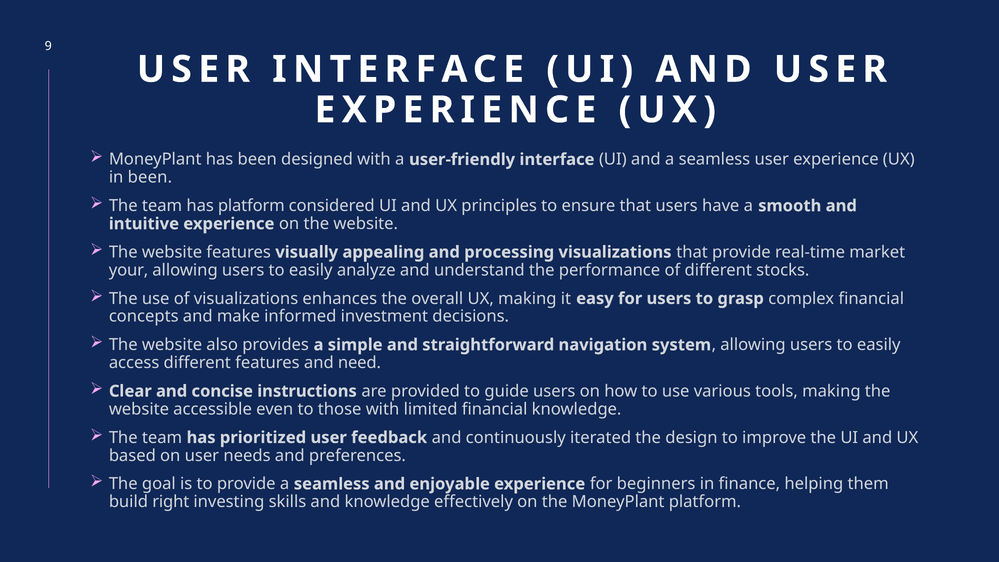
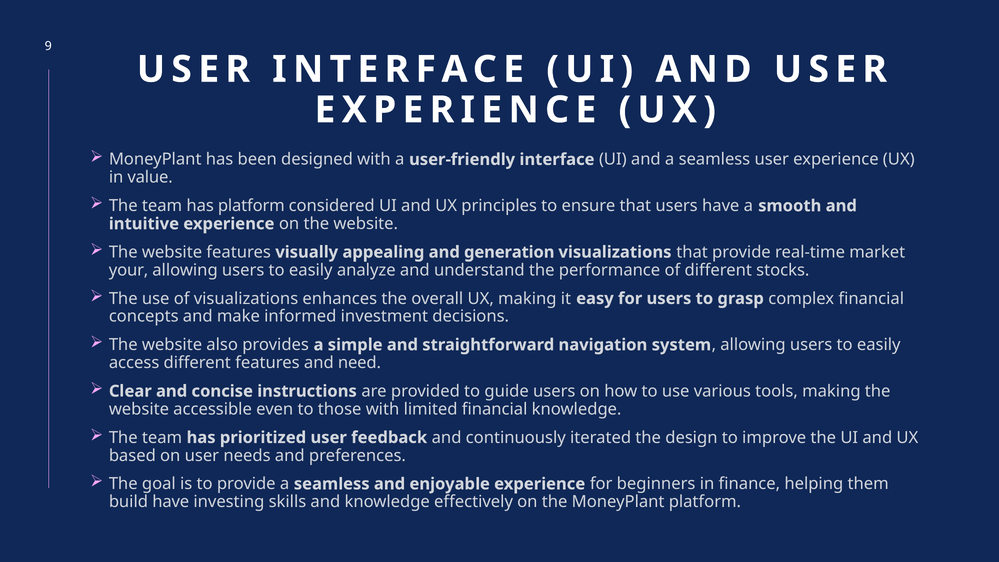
in been: been -> value (150, 177)
processing: processing -> generation (509, 252)
build right: right -> have (171, 502)
